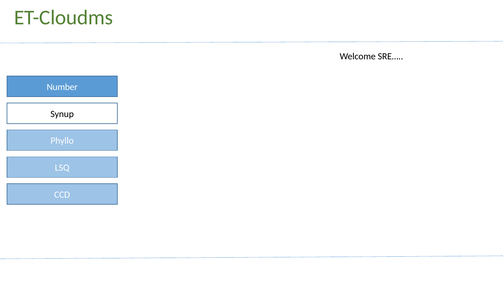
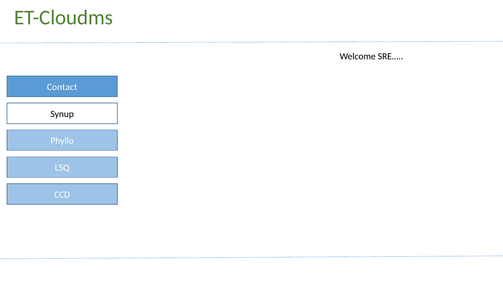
Number: Number -> Contact (62, 87)
